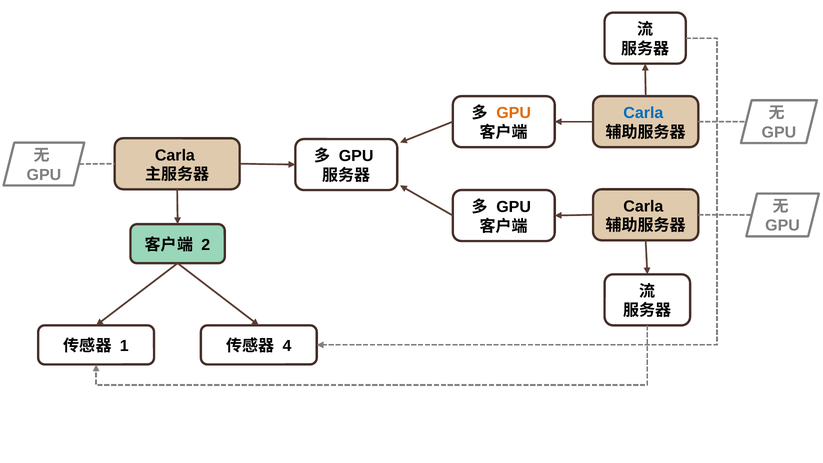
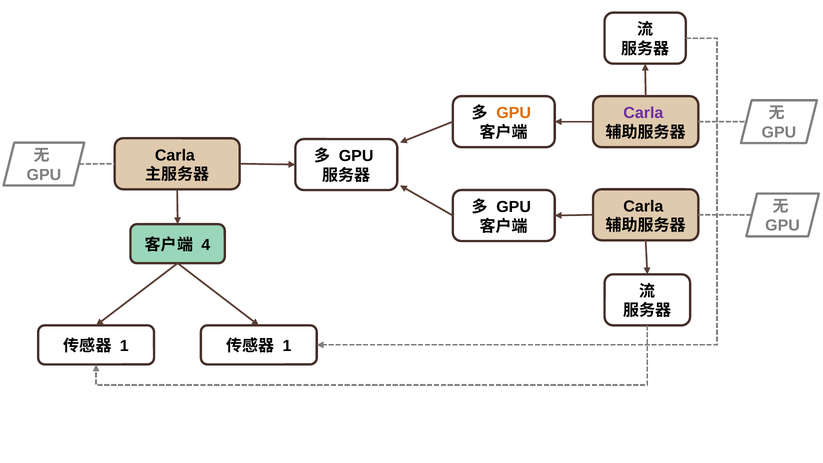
Carla colour: blue -> purple (643, 113)
2: 2 -> 4 (206, 245)
4: 4 -> 1 (287, 346)
